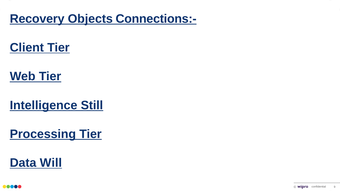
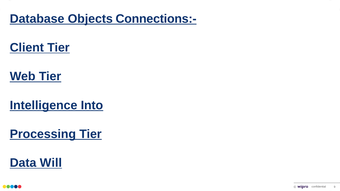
Recovery: Recovery -> Database (37, 19)
Still: Still -> Into (92, 105)
